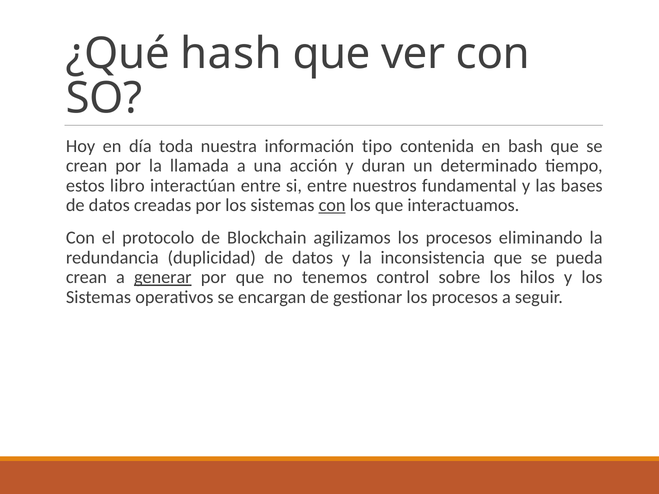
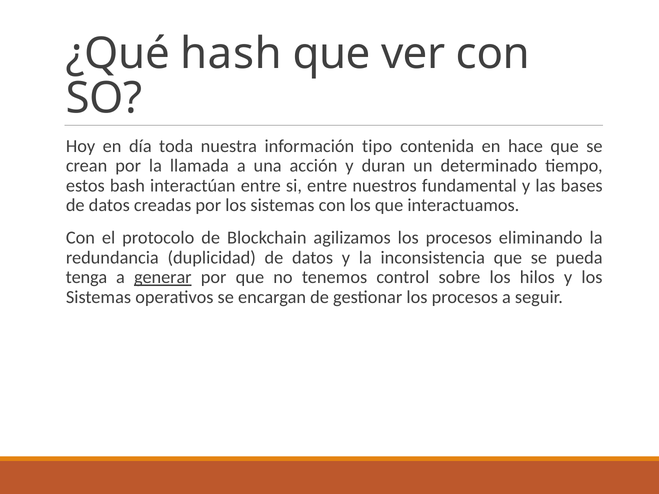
bash: bash -> hace (525, 146)
libro: libro -> bash (127, 186)
con underline: present -> none (332, 205)
crean: crean -> tenga (86, 278)
